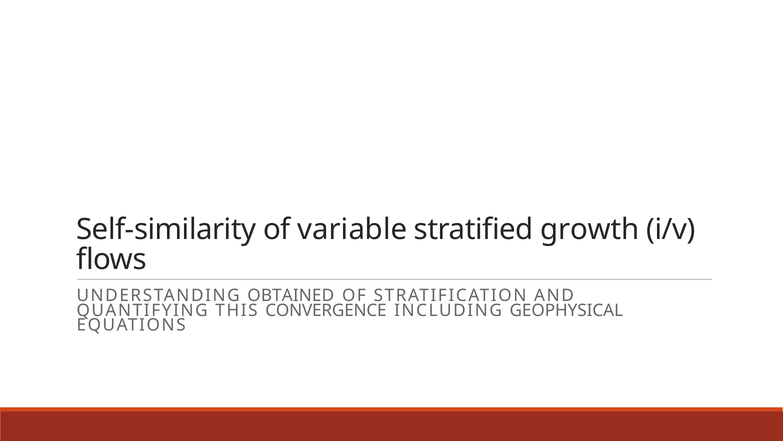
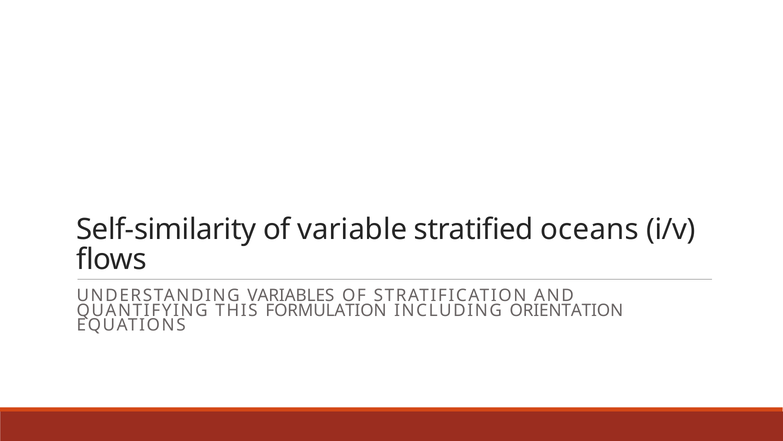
growth: growth -> oceans (590, 229)
OBTAINED: OBTAINED -> VARIABLES (291, 295)
CONVERGENCE: CONVERGENCE -> FORMULATION (326, 310)
GEOPHYSICAL: GEOPHYSICAL -> ORIENTATION (566, 310)
